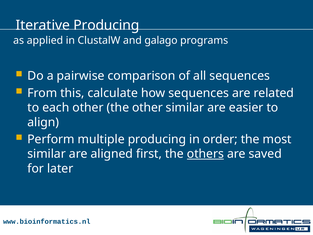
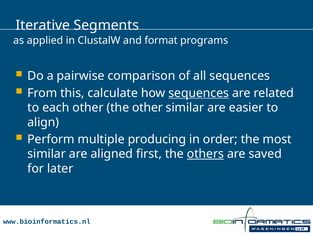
Iterative Producing: Producing -> Segments (106, 25)
galago: galago -> format (161, 40)
sequences underline: none -> present (199, 93)
